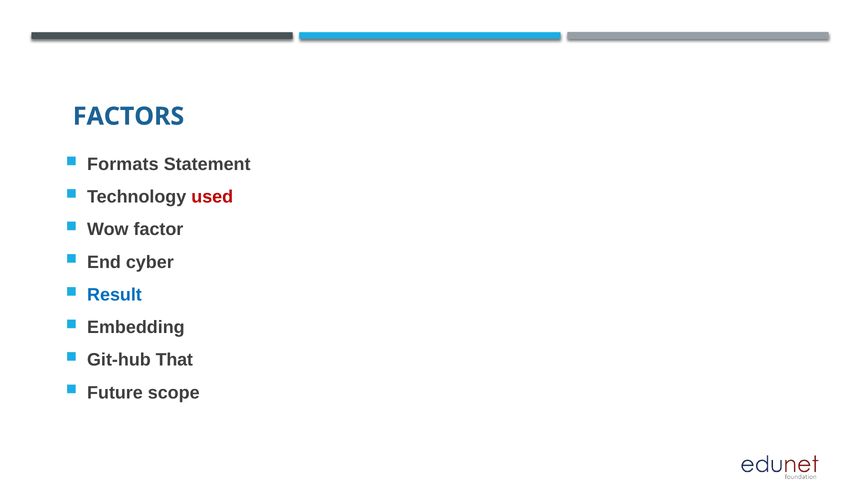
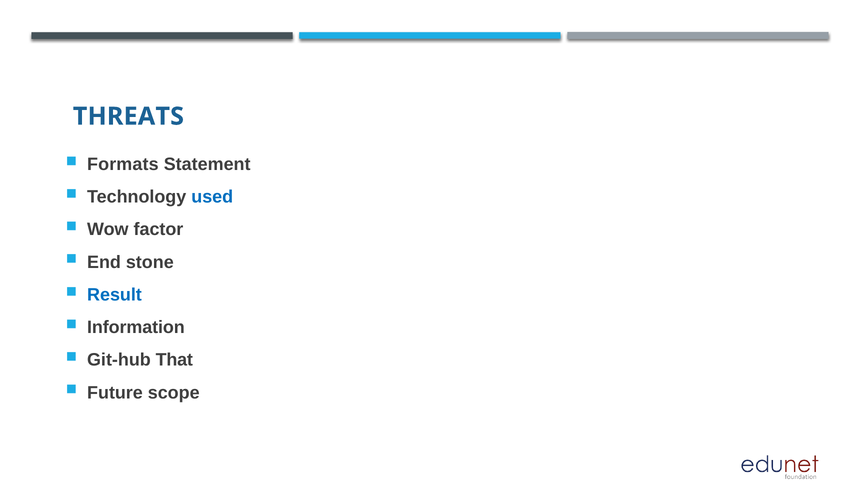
FACTORS: FACTORS -> THREATS (128, 116)
used colour: red -> blue (212, 197)
cyber: cyber -> stone (150, 262)
Embedding: Embedding -> Information (136, 327)
